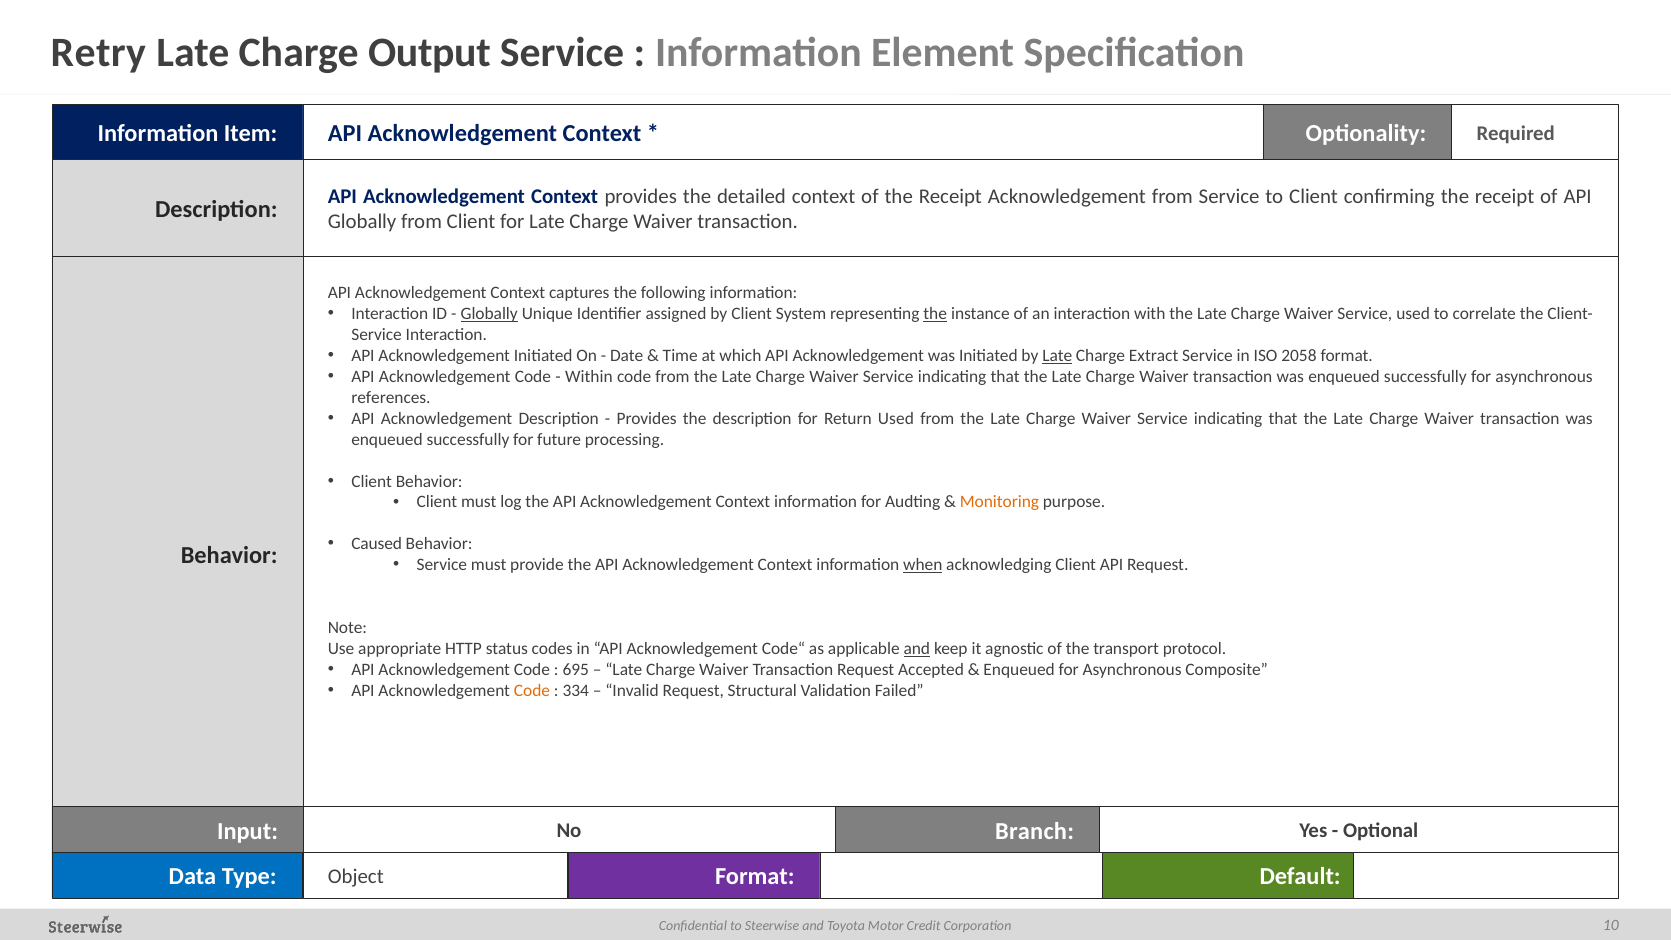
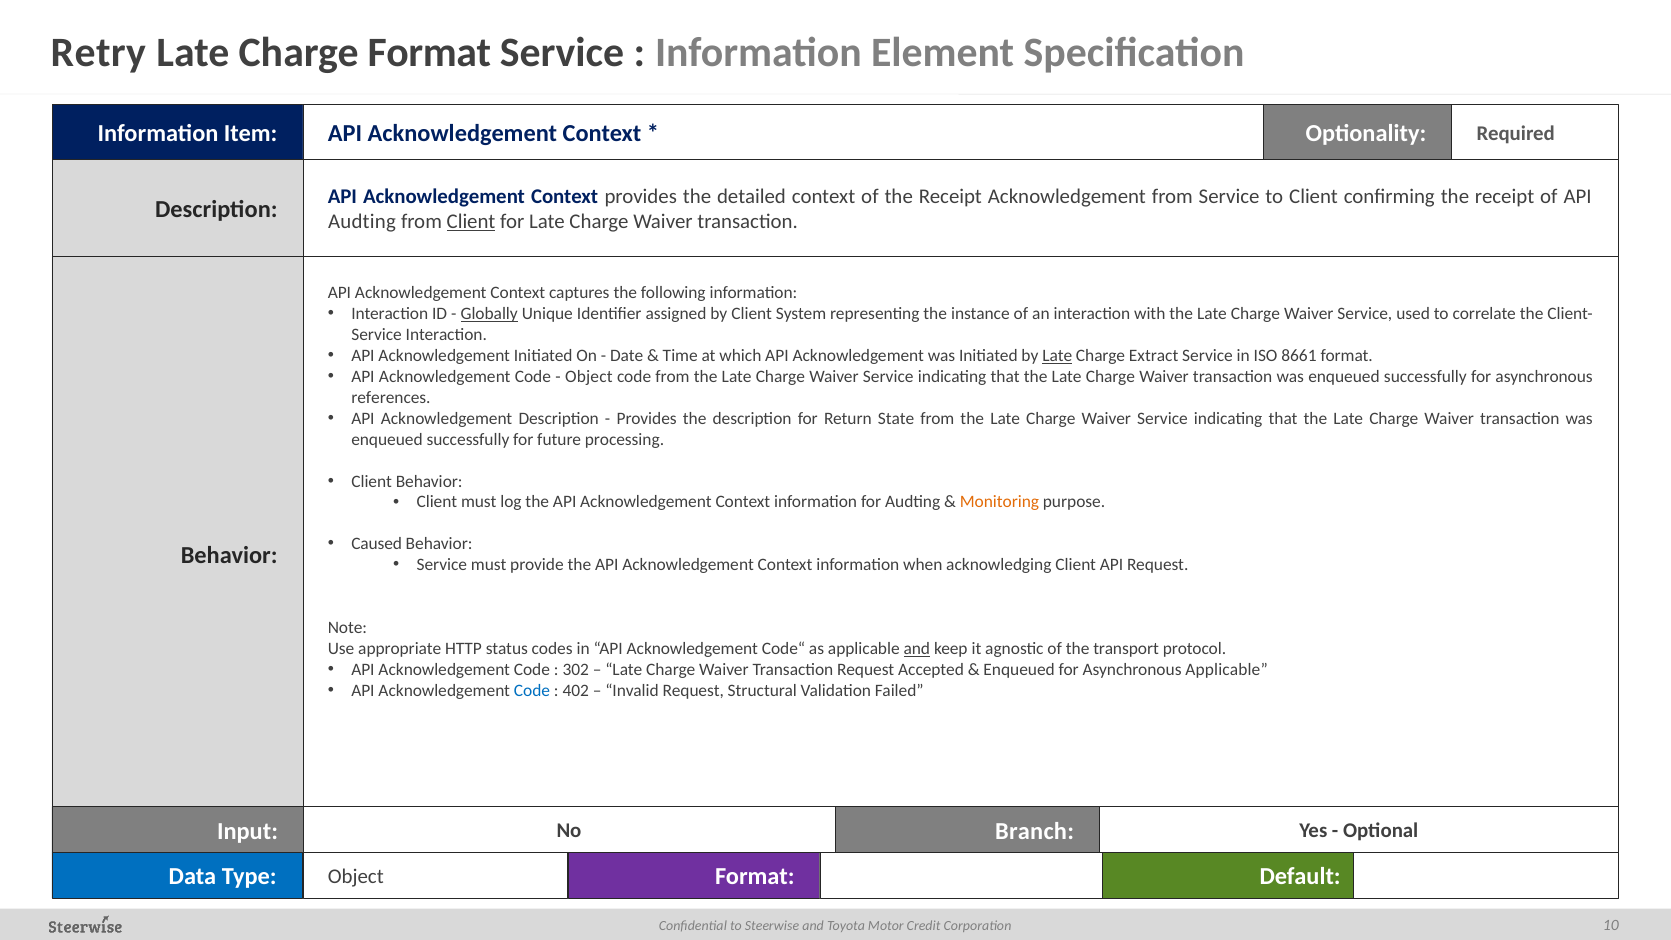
Charge Output: Output -> Format (429, 53)
Globally: Globally -> Audting (362, 222)
Client underline: none -> present (471, 222)
the underline: present -> none (935, 314)
2058: 2058 -> 8661 (1299, 356)
Within: Within -> Object (589, 377)
Return Used: Used -> State (896, 419)
when underline: present -> none (923, 565)
695: 695 -> 302 (576, 670)
Asynchronous Composite: Composite -> Applicable (1227, 670)
Code colour: orange -> blue (532, 690)
334: 334 -> 402 (576, 690)
